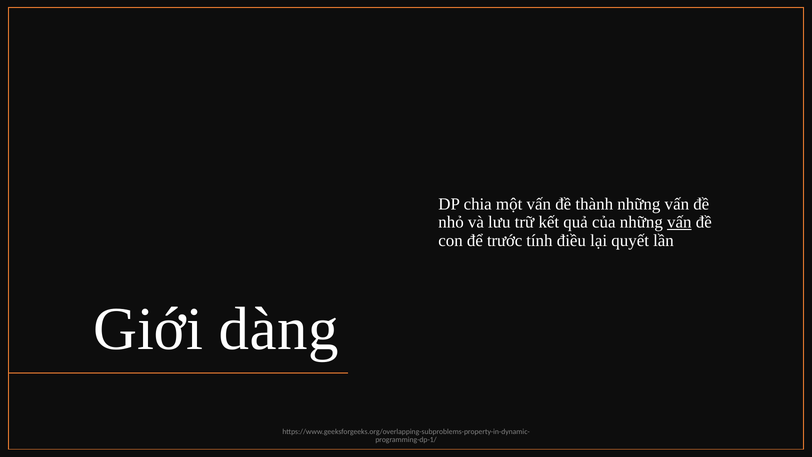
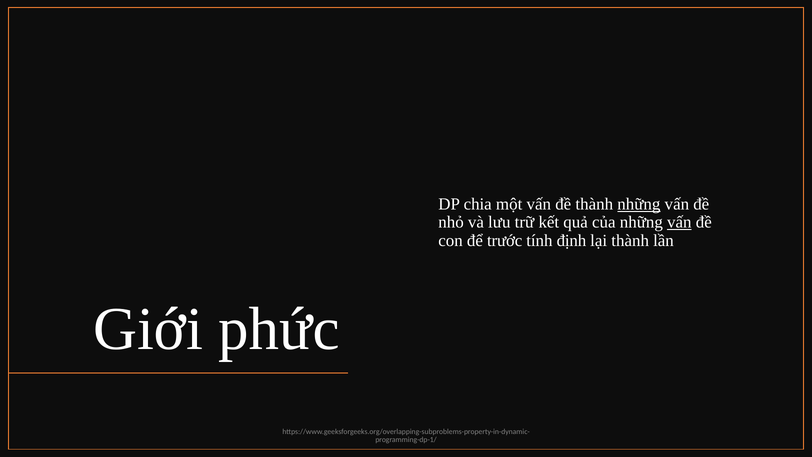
những underline: none -> present (639, 204)
điều: điều -> định (571, 241)
lại quyết: quyết -> thành (630, 241)
dàng: dàng -> phức (279, 329)
